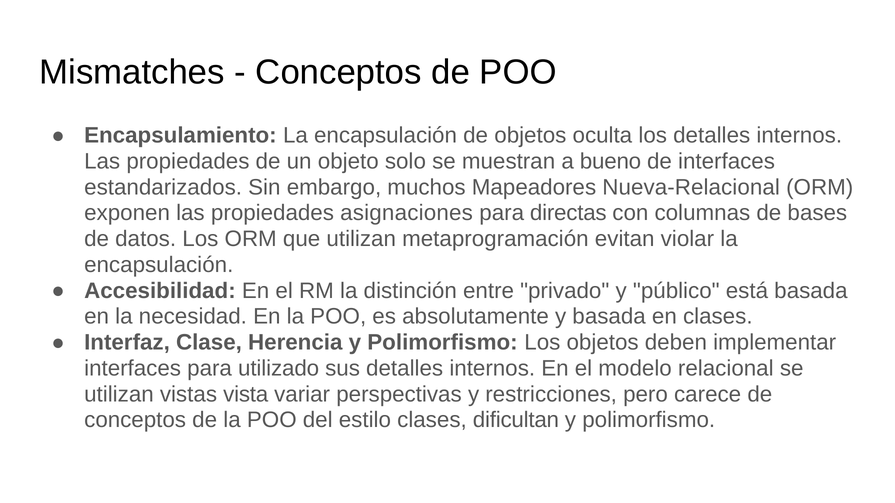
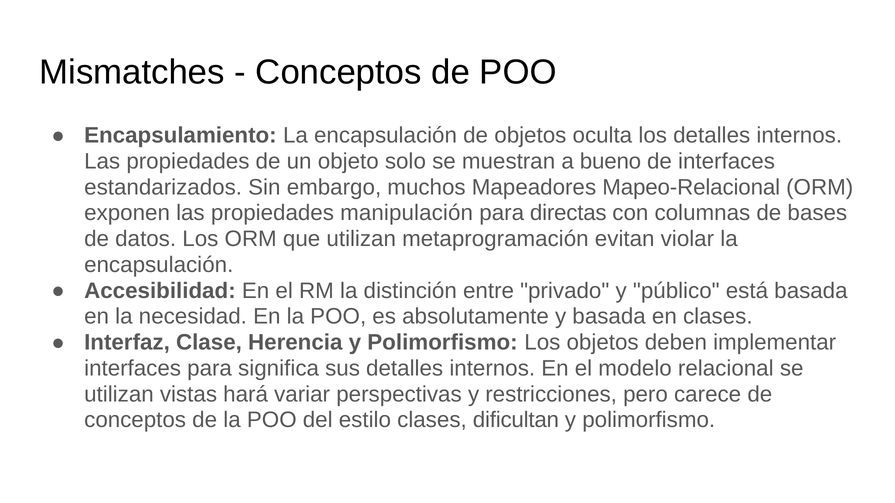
Nueva-Relacional: Nueva-Relacional -> Mapeo-Relacional (691, 187)
asignaciones: asignaciones -> manipulación (407, 213)
utilizado: utilizado -> significa (279, 369)
vista: vista -> hará (246, 394)
